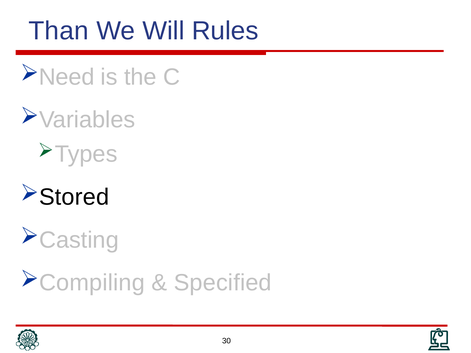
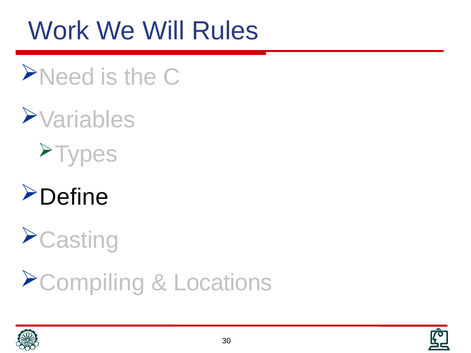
Than: Than -> Work (59, 31)
Stored: Stored -> Define (74, 197)
Specified: Specified -> Locations (223, 283)
